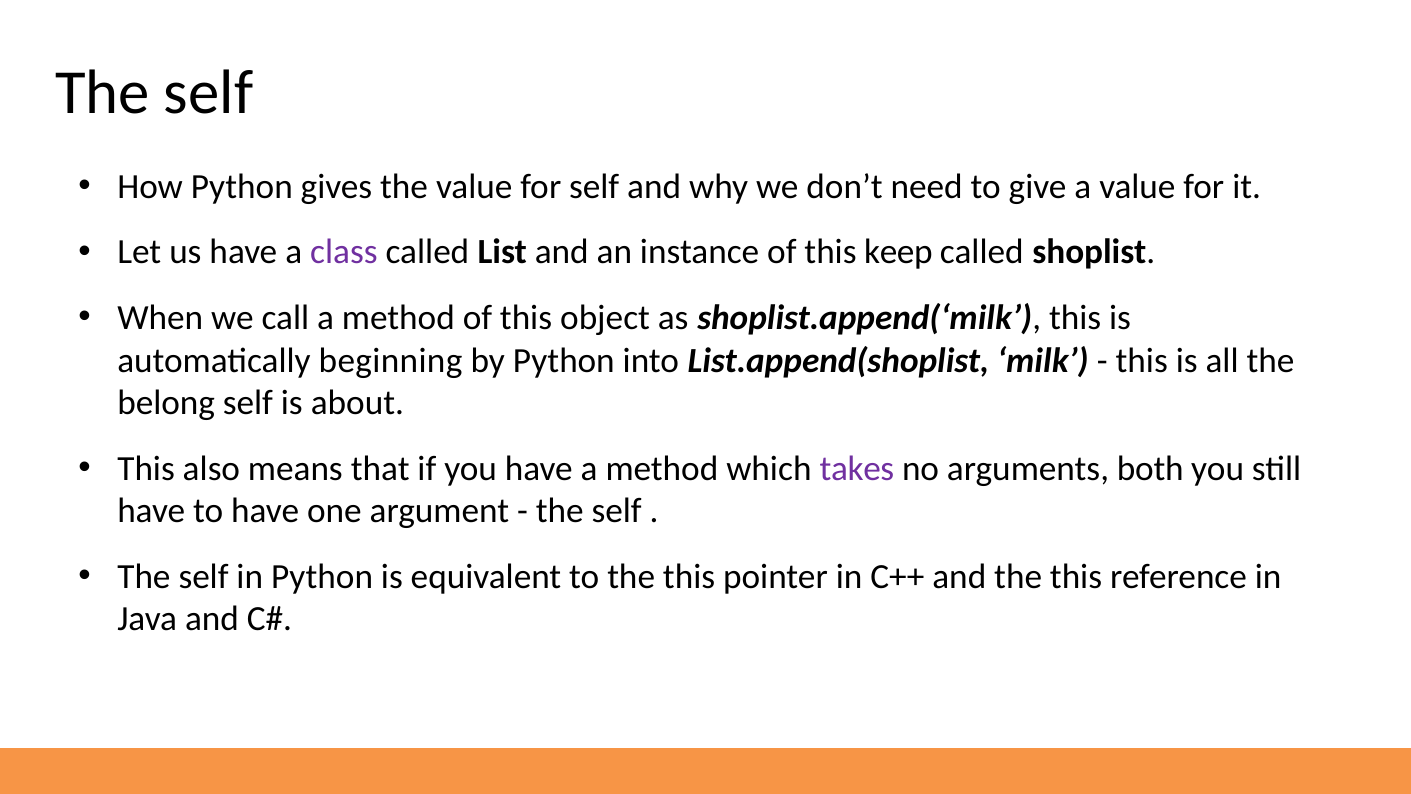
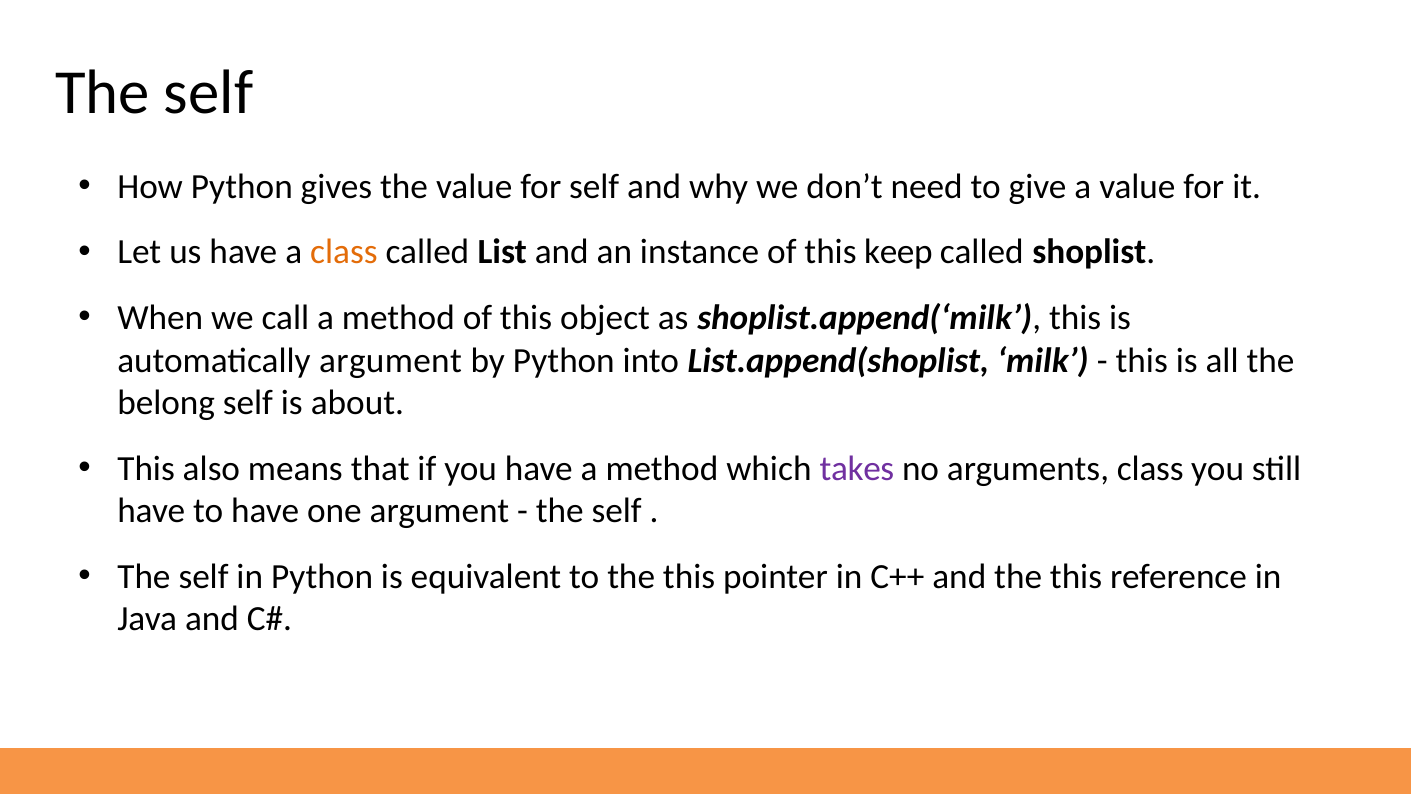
class colour: purple -> orange (344, 252)
automatically beginning: beginning -> argument (391, 360)
arguments both: both -> class (1150, 468)
